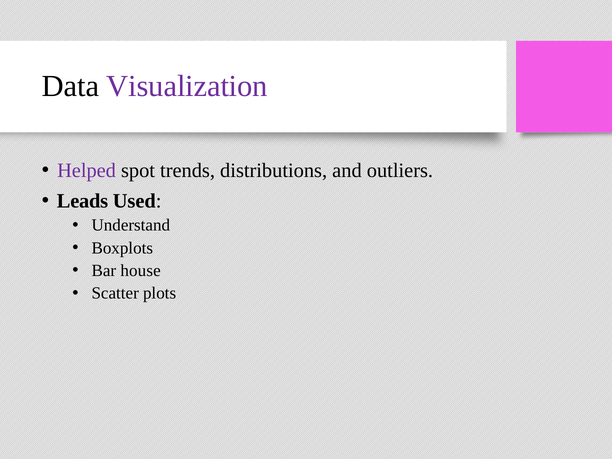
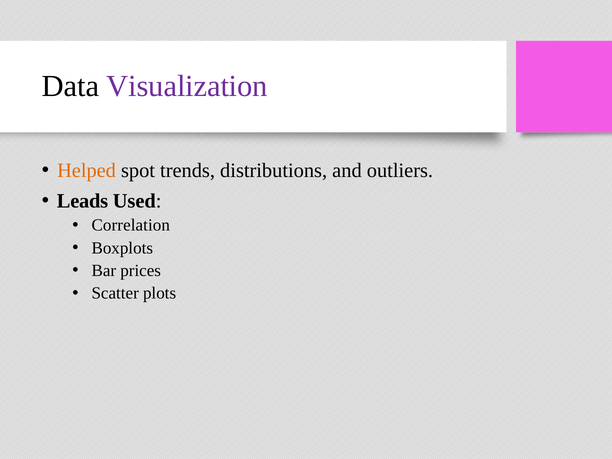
Helped colour: purple -> orange (87, 170)
Understand: Understand -> Correlation (131, 225)
house: house -> prices (141, 271)
